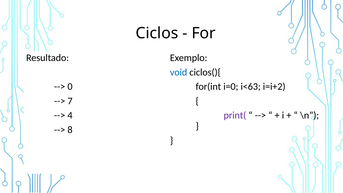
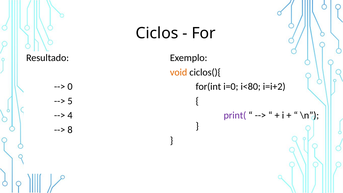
void colour: blue -> orange (179, 72)
i<63: i<63 -> i<80 (251, 87)
7: 7 -> 5 (70, 101)
